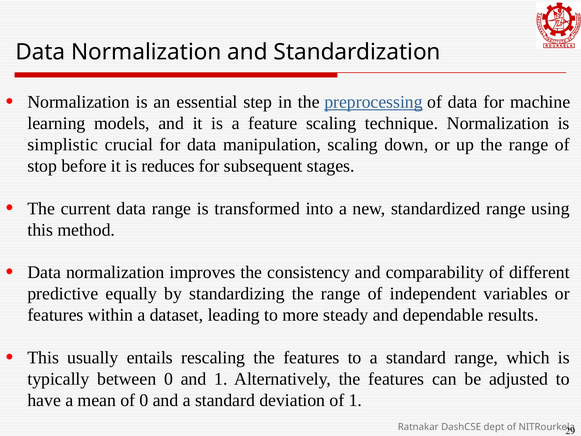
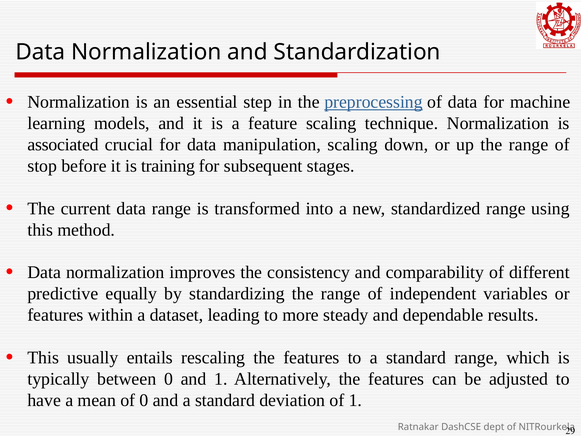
simplistic: simplistic -> associated (63, 144)
reduces: reduces -> training (168, 166)
